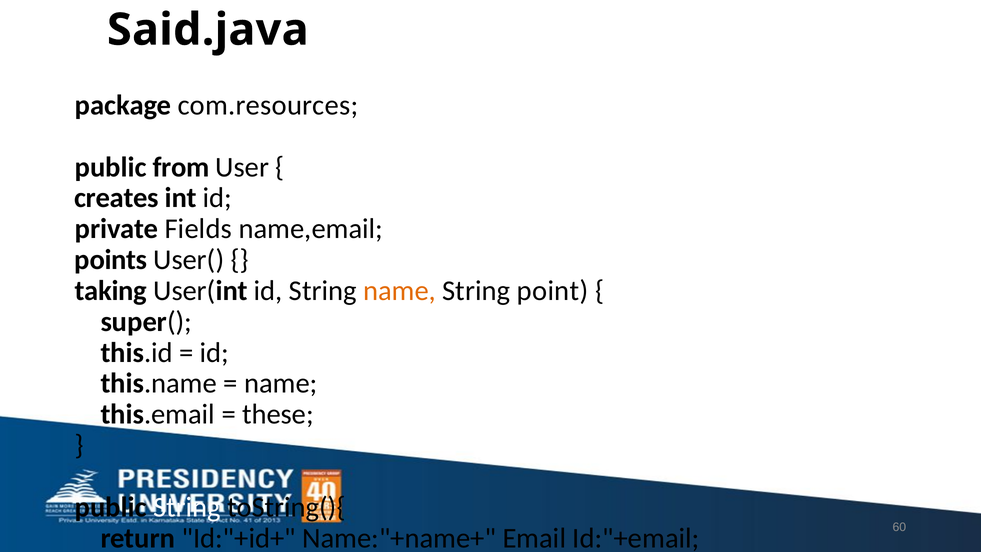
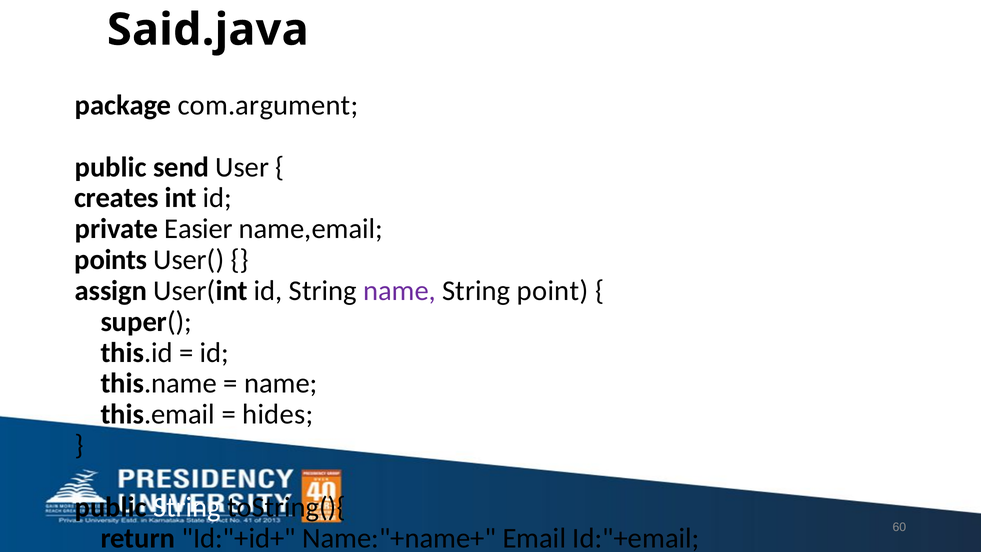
com.resources: com.resources -> com.argument (268, 105)
from: from -> send (181, 167)
Fields: Fields -> Easier (199, 229)
taking: taking -> assign (111, 291)
name colour: orange -> purple (399, 291)
these: these -> hides (278, 414)
